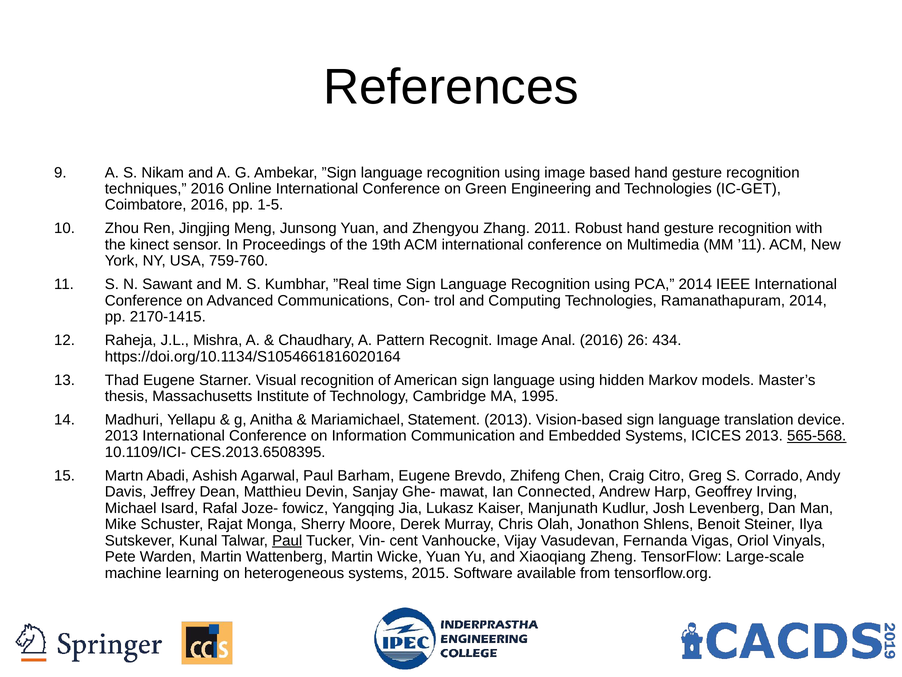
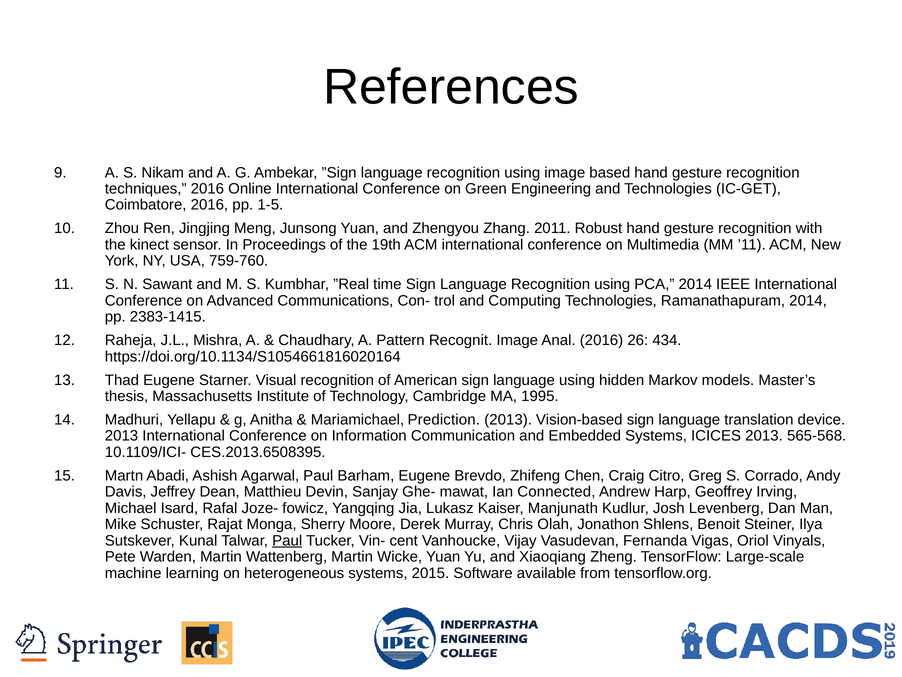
2170-1415: 2170-1415 -> 2383-1415 (168, 317)
Statement: Statement -> Prediction (444, 419)
565-568 underline: present -> none (817, 436)
